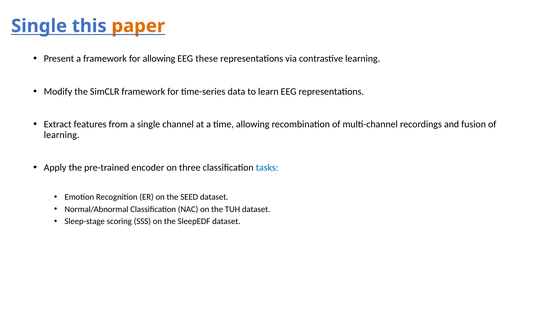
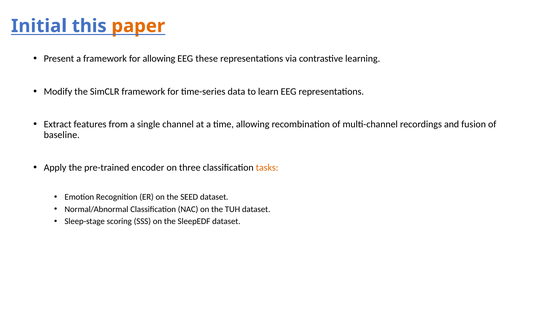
Single: Single -> Initial (39, 26)
learning: learning -> baseline (62, 135)
tasks colour: blue -> orange (267, 167)
